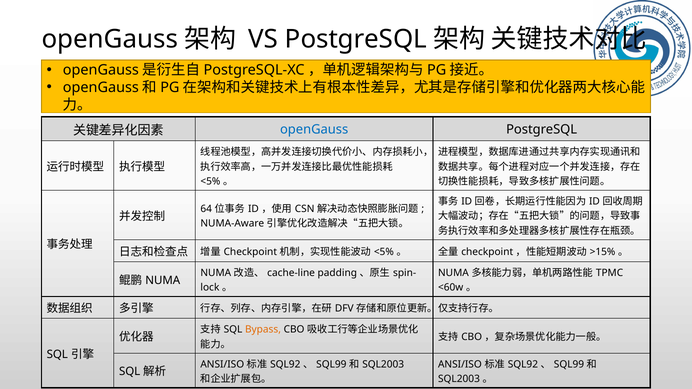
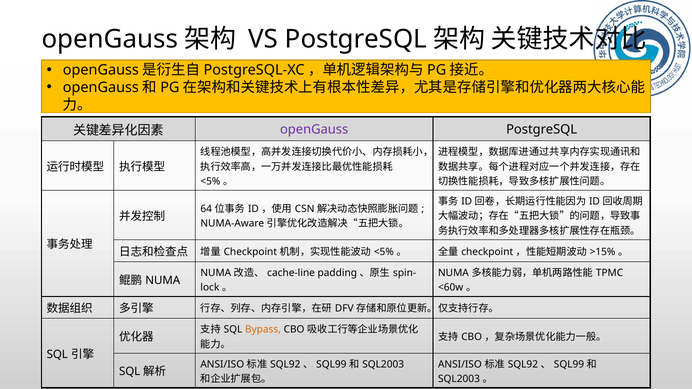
openGauss colour: blue -> purple (314, 130)
